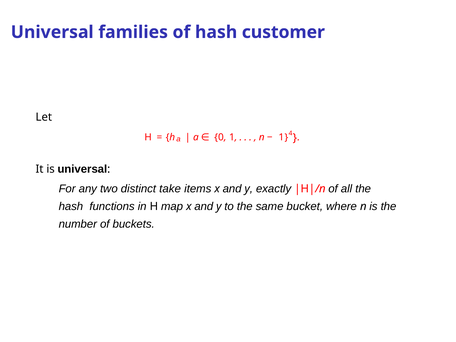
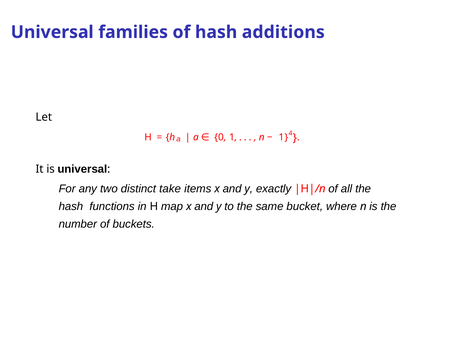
customer: customer -> additions (283, 32)
